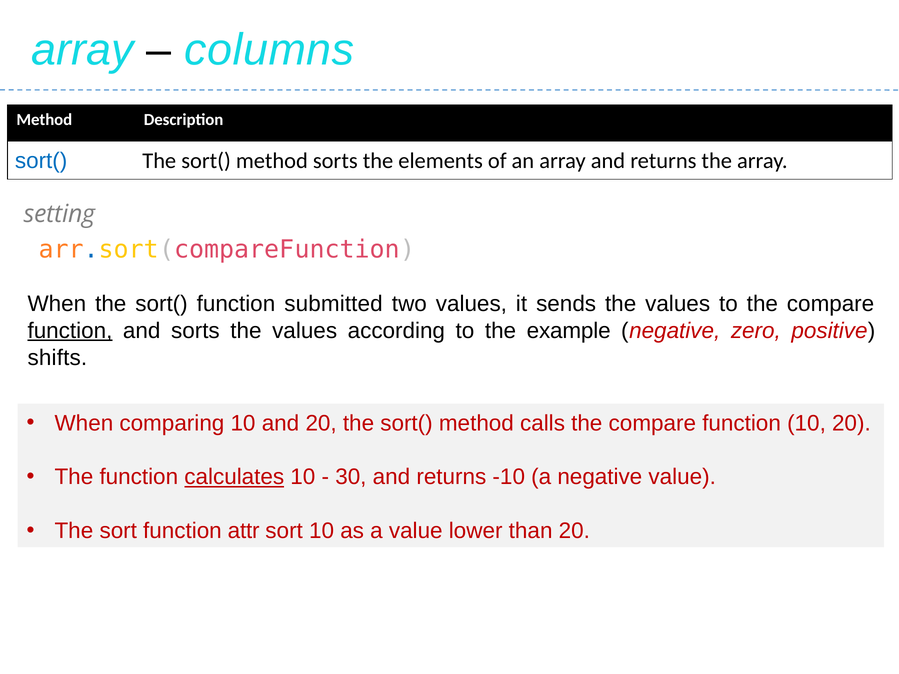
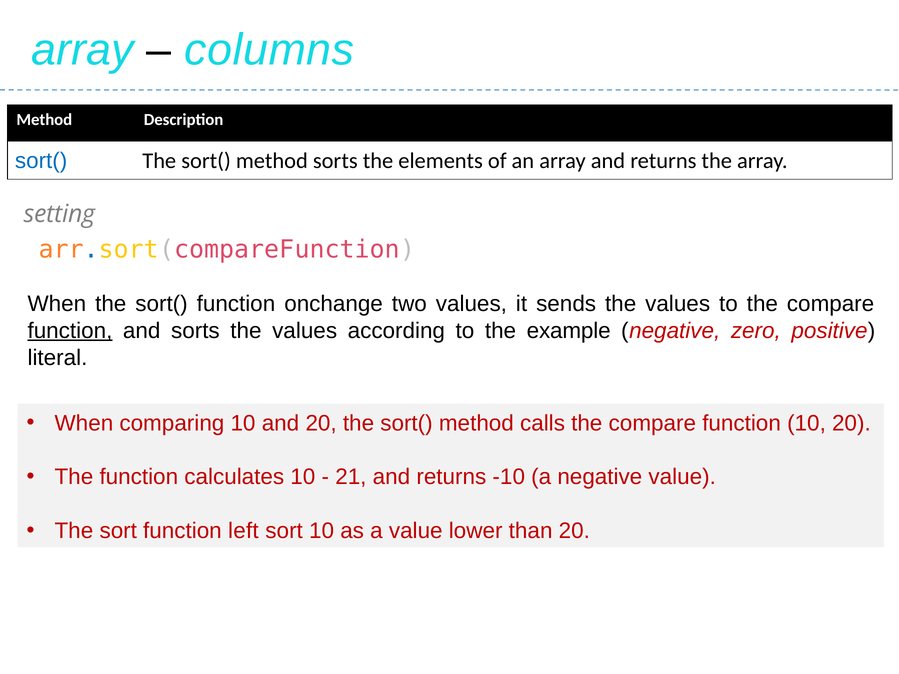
submitted: submitted -> onchange (334, 304)
shifts: shifts -> literal (57, 358)
calculates underline: present -> none (234, 477)
30: 30 -> 21 (351, 477)
attr: attr -> left (243, 531)
